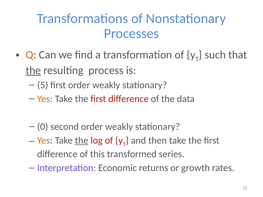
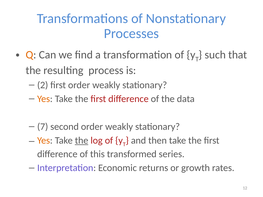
the underline: present -> none (33, 70)
5: 5 -> 2 (43, 85)
0: 0 -> 7 (43, 127)
